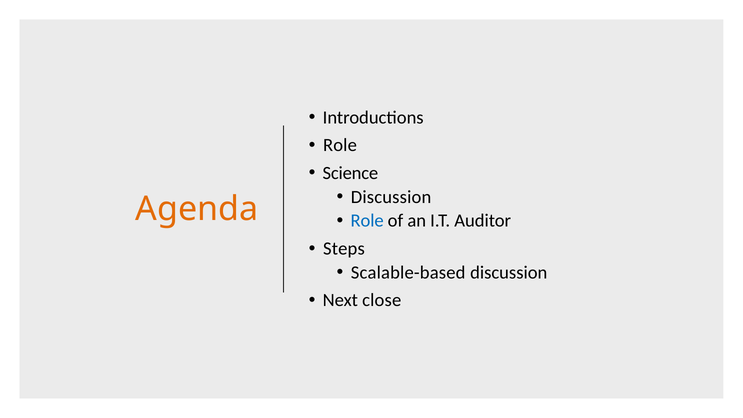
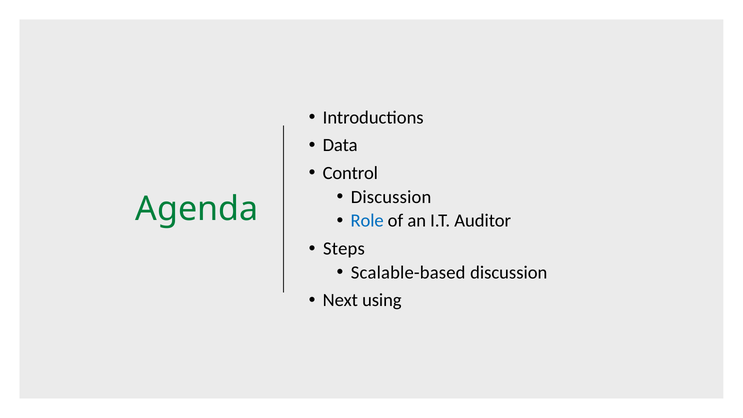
Role: Role -> Data (340, 145)
Science: Science -> Control (350, 173)
Agenda colour: orange -> green (197, 209)
close: close -> using (382, 300)
